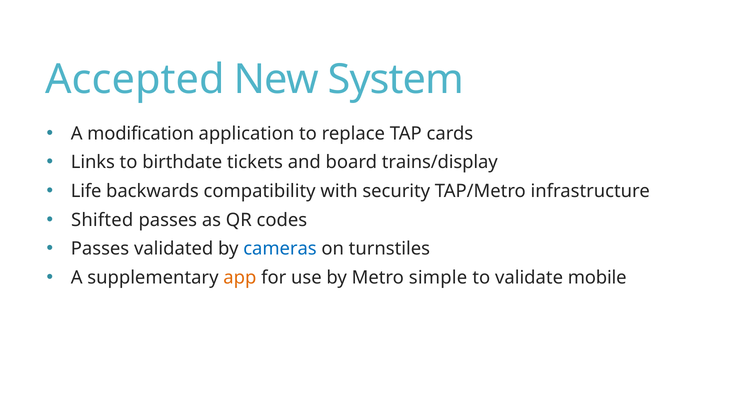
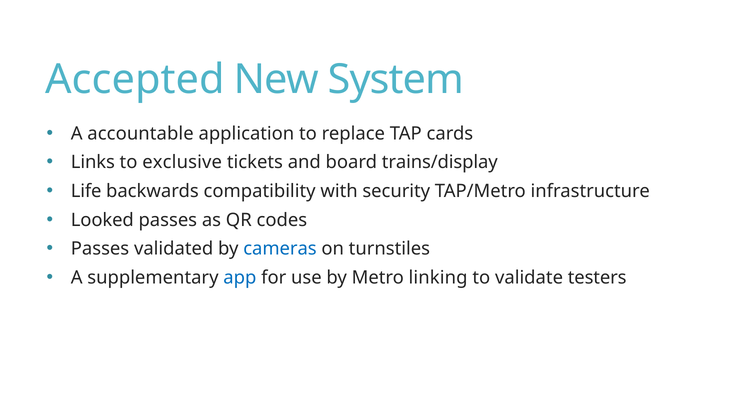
modification: modification -> accountable (141, 134)
birthdate: birthdate -> exclusive (182, 162)
Shifted: Shifted -> Looked (102, 220)
app colour: orange -> blue (240, 278)
simple: simple -> linking (438, 278)
mobile: mobile -> testers (597, 278)
